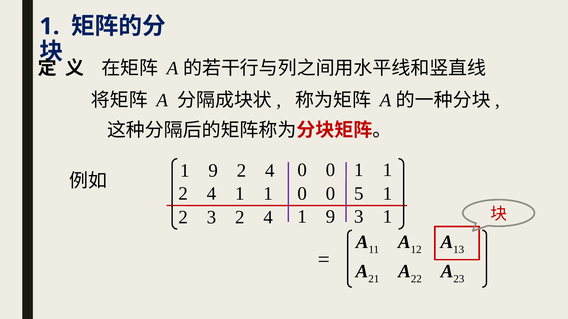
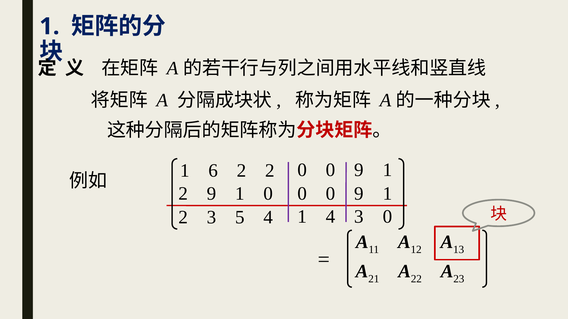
1: 1 -> 9 (359, 170)
9: 9 -> 6 (213, 171)
4: 4 -> 2 (270, 171)
4: 4 -> 9 (212, 194)
1: 1 -> 0 (268, 194)
5: 5 -> 9 (359, 194)
9: 9 -> 4 (331, 217)
3 1: 1 -> 0 (387, 217)
3 2: 2 -> 5 (240, 218)
